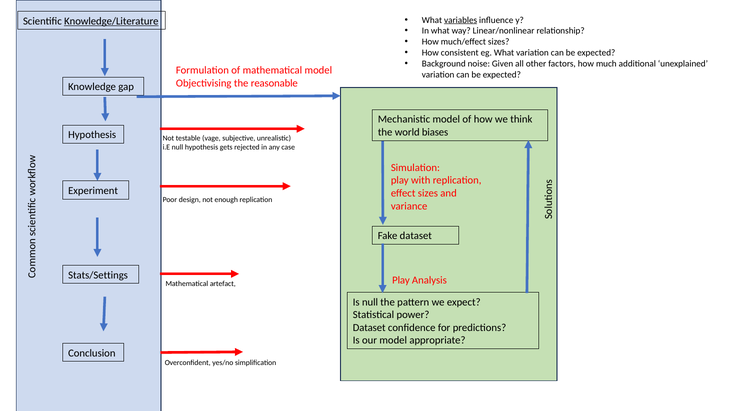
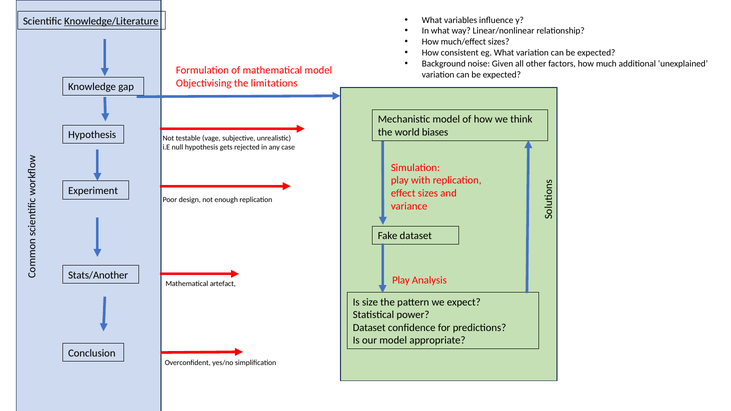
variables underline: present -> none (461, 20)
reasonable: reasonable -> limitations (274, 83)
Stats/Settings: Stats/Settings -> Stats/Another (98, 275)
Is null: null -> size (370, 302)
